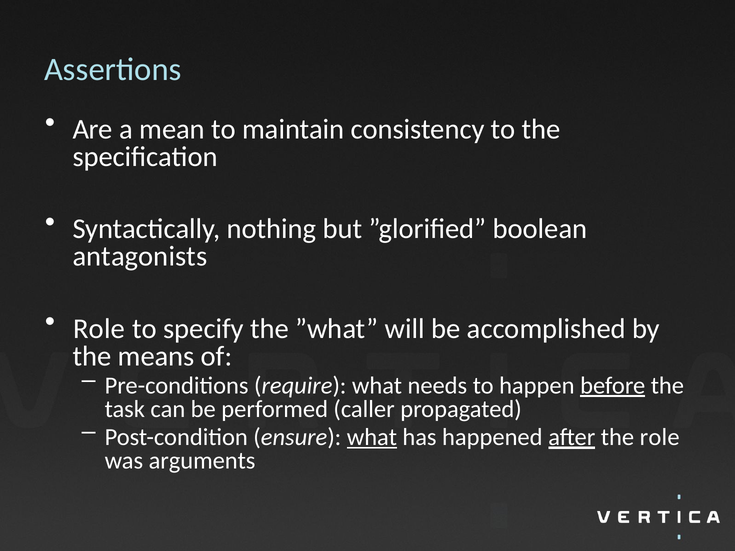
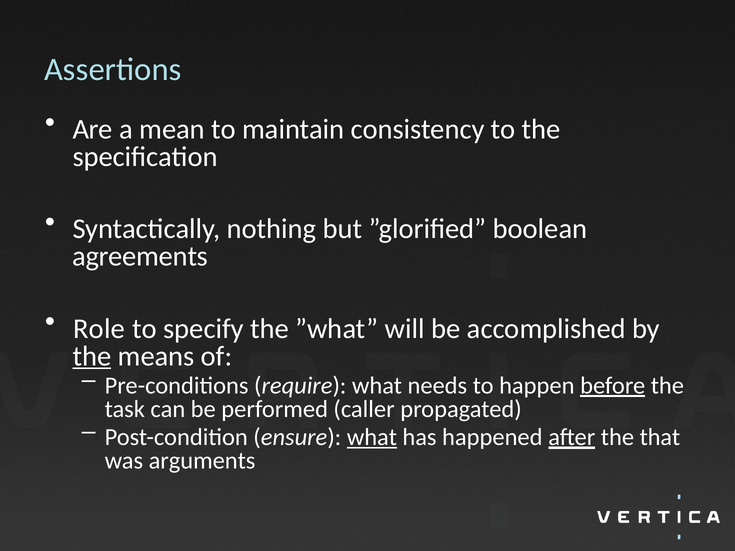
antagonists: antagonists -> agreements (140, 257)
the underline: none -> present (92, 356)
the role: role -> that (660, 437)
